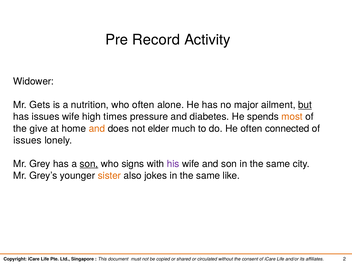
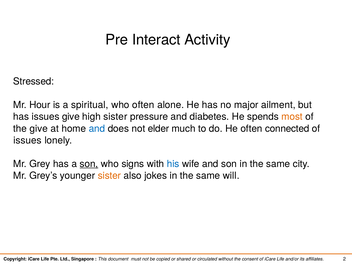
Record: Record -> Interact (156, 40)
Widower: Widower -> Stressed (34, 82)
Gets: Gets -> Hour (40, 105)
nutrition: nutrition -> spiritual (90, 105)
but underline: present -> none (305, 105)
issues wife: wife -> give (71, 117)
high times: times -> sister (115, 117)
and colour: orange -> blue (97, 129)
his colour: purple -> blue (173, 164)
like: like -> will (231, 176)
